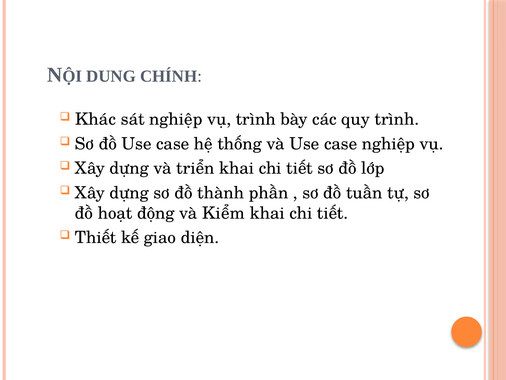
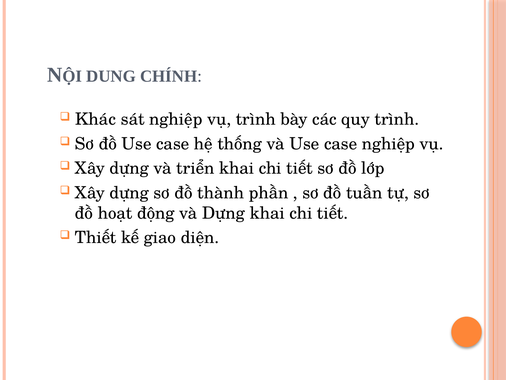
và Kiểm: Kiểm -> Dựng (224, 213)
